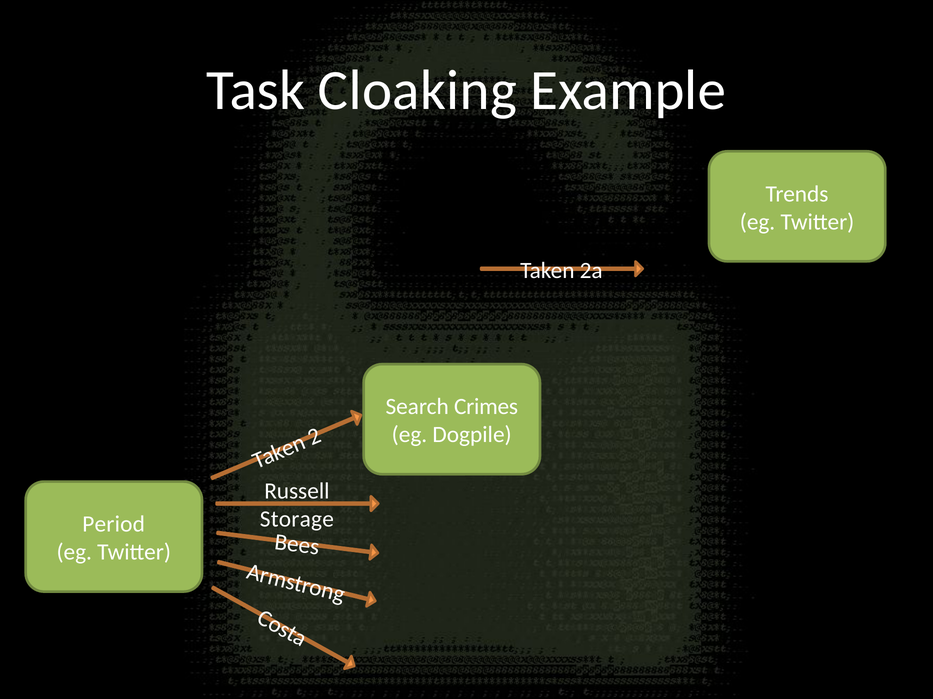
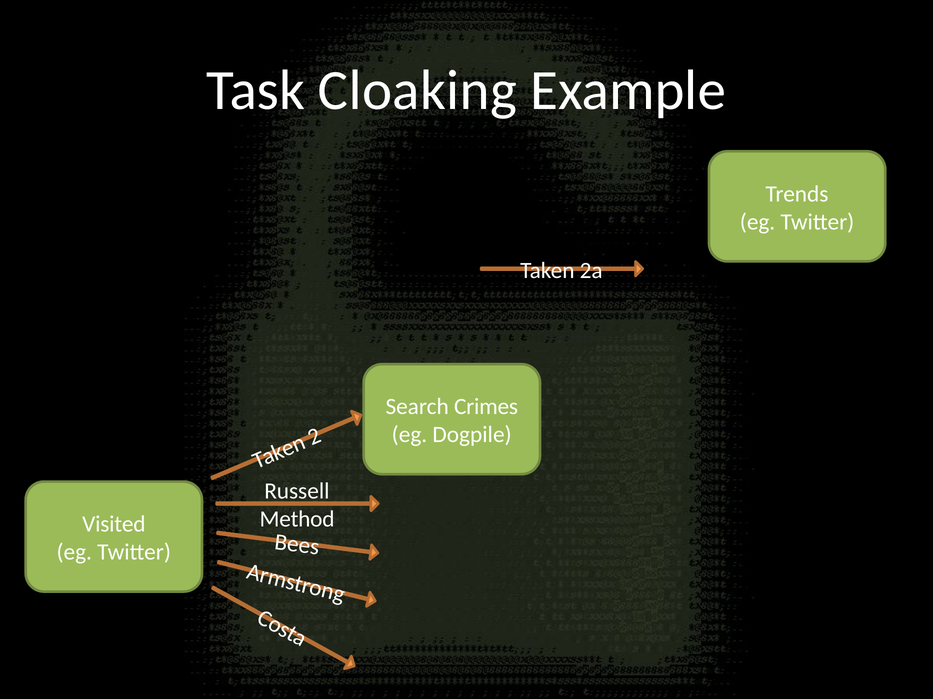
Storage: Storage -> Method (297, 520)
Period: Period -> Visited (114, 525)
